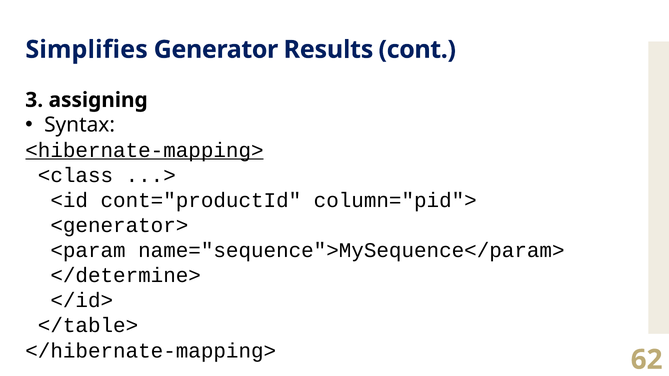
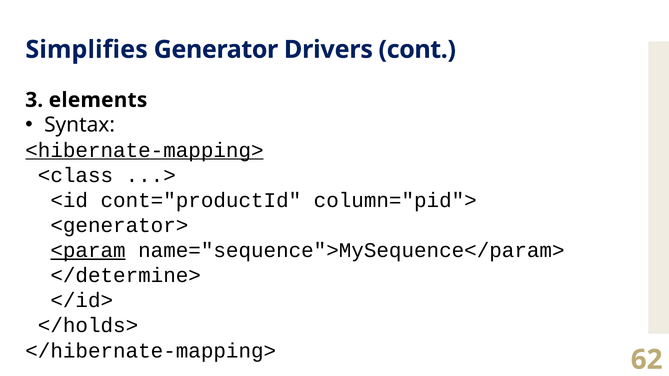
Results: Results -> Drivers (328, 50)
assigning: assigning -> elements (98, 100)
<param underline: none -> present (88, 251)
</table>: </table> -> </holds> (88, 326)
